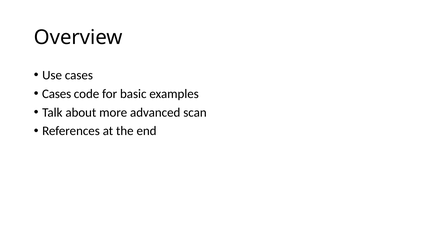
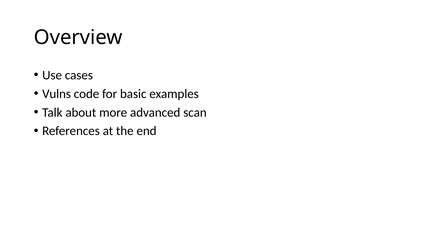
Cases: Cases -> Vulns (57, 94)
